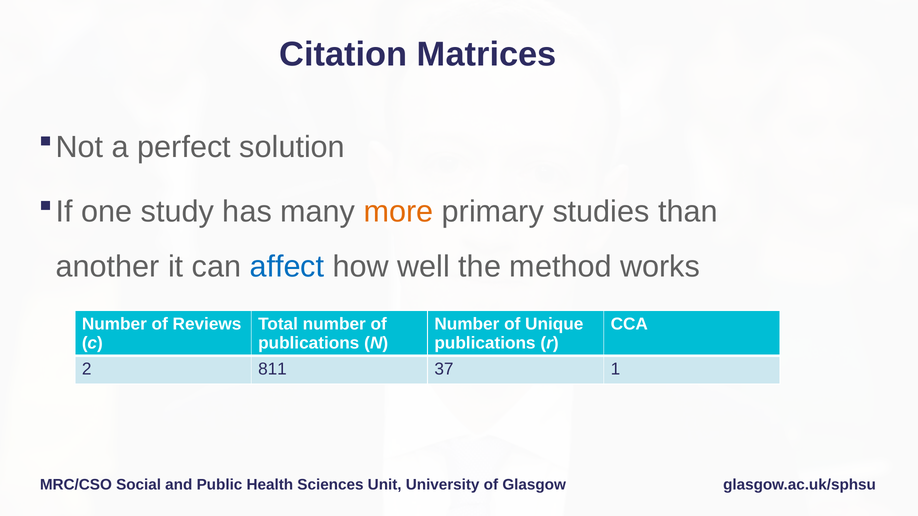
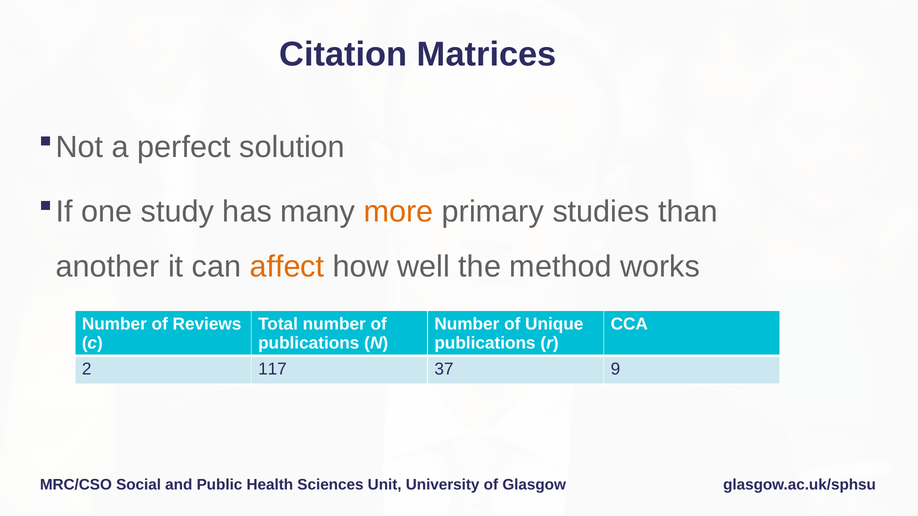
affect colour: blue -> orange (287, 267)
811: 811 -> 117 (272, 370)
1: 1 -> 9 (615, 370)
